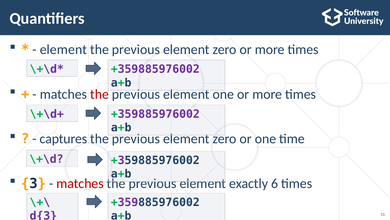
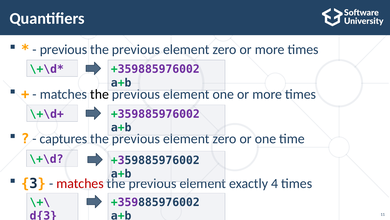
element: element -> previous (63, 49)
the colour: red -> black (100, 94)
6: 6 -> 4 (275, 183)
